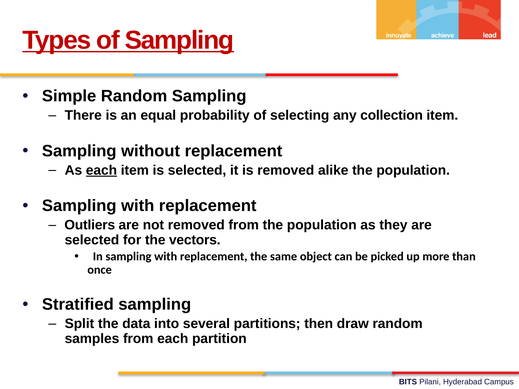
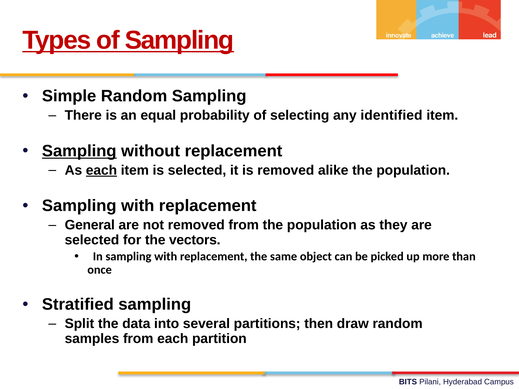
collection: collection -> identified (391, 115)
Sampling underline: none -> present (79, 151)
Outliers: Outliers -> General (90, 225)
